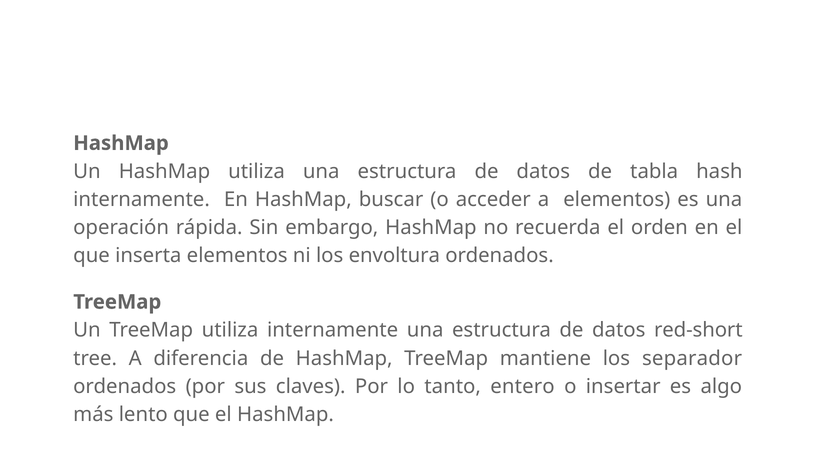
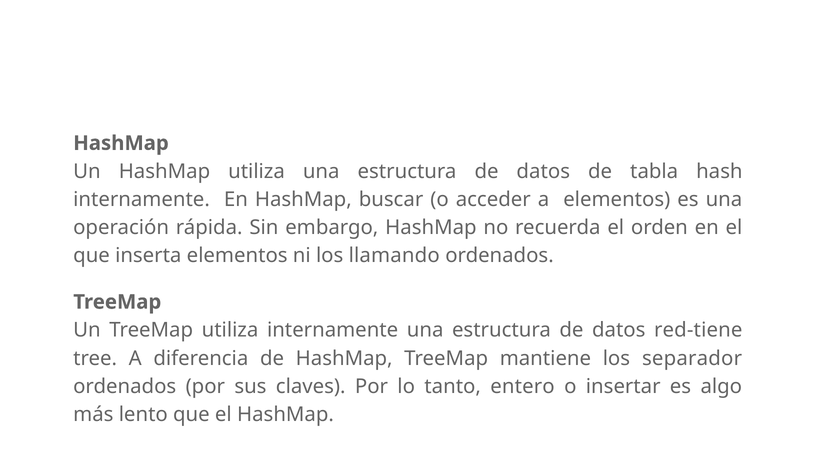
envoltura: envoltura -> llamando (394, 256)
red-short: red-short -> red-tiene (698, 330)
